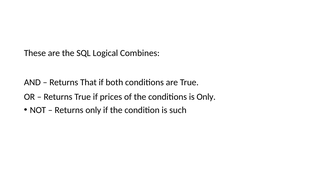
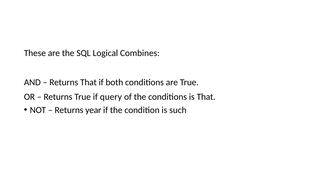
prices: prices -> query (111, 97)
is Only: Only -> That (206, 97)
Returns only: only -> year (93, 110)
